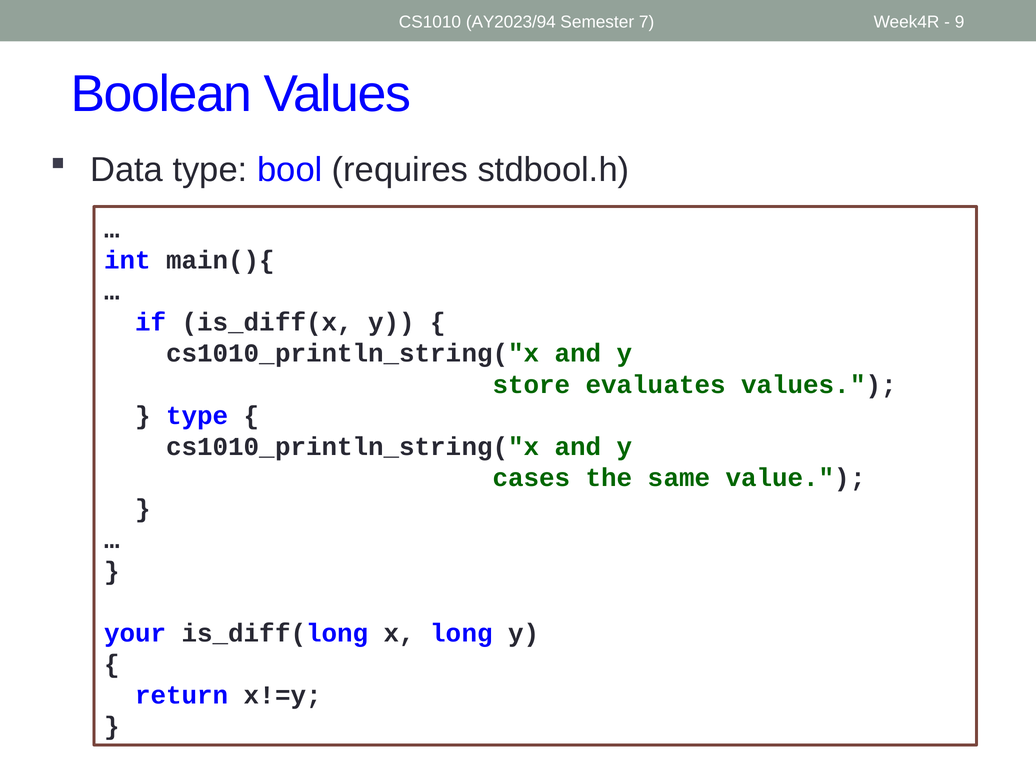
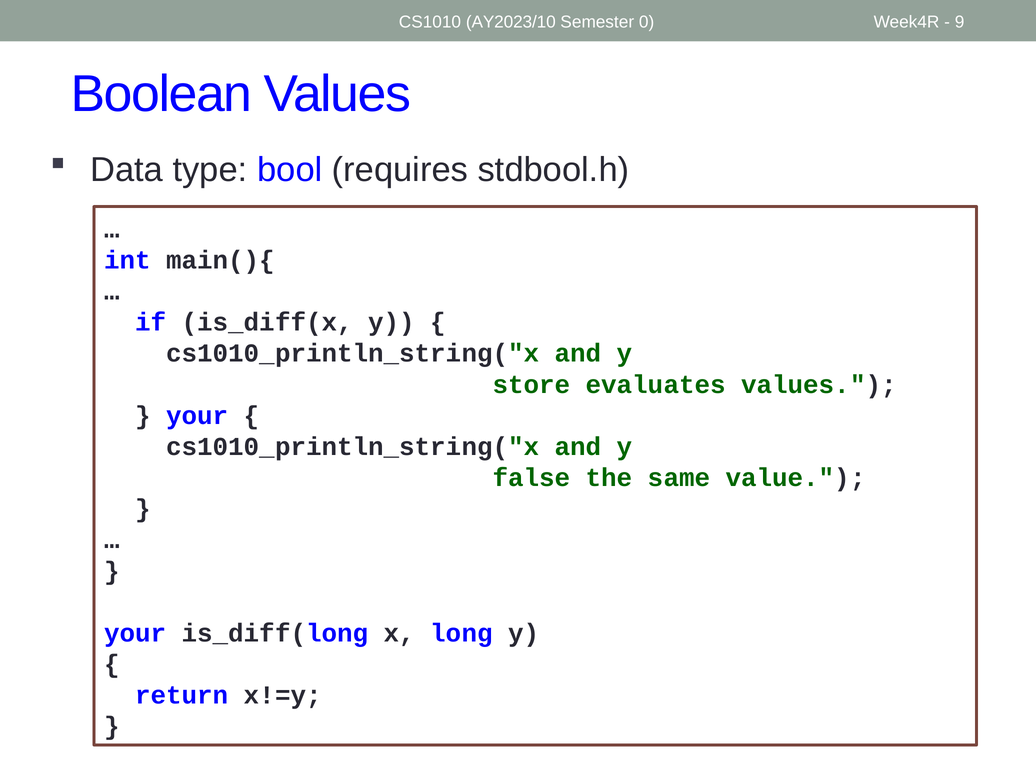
AY2023/94: AY2023/94 -> AY2023/10 (511, 22)
7: 7 -> 0 (647, 22)
type: type -> your (197, 416)
cases: cases -> false (531, 478)
